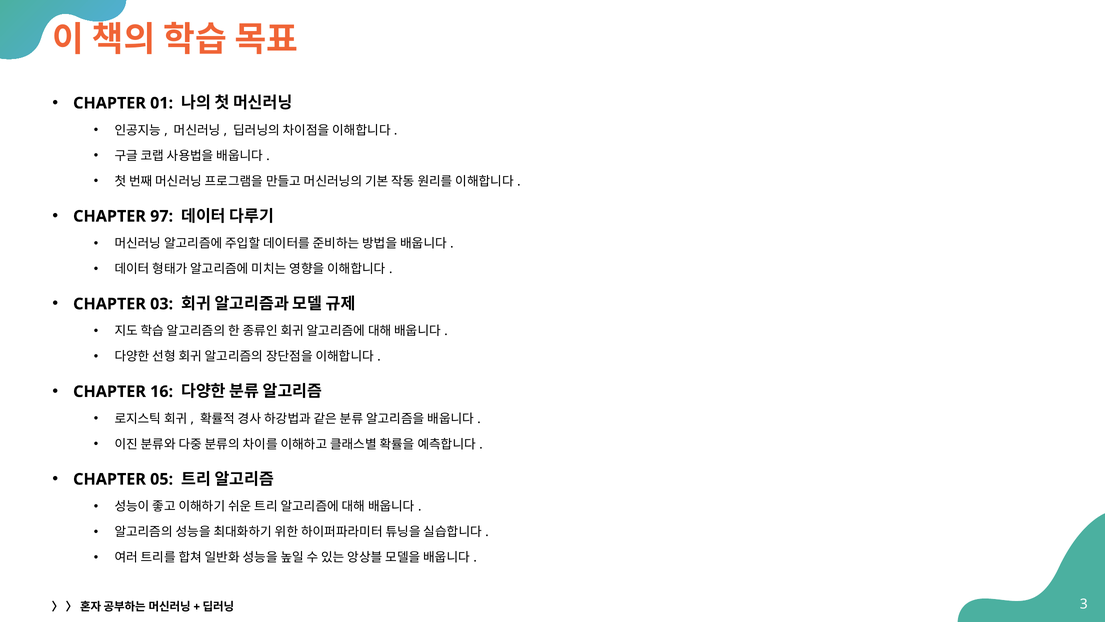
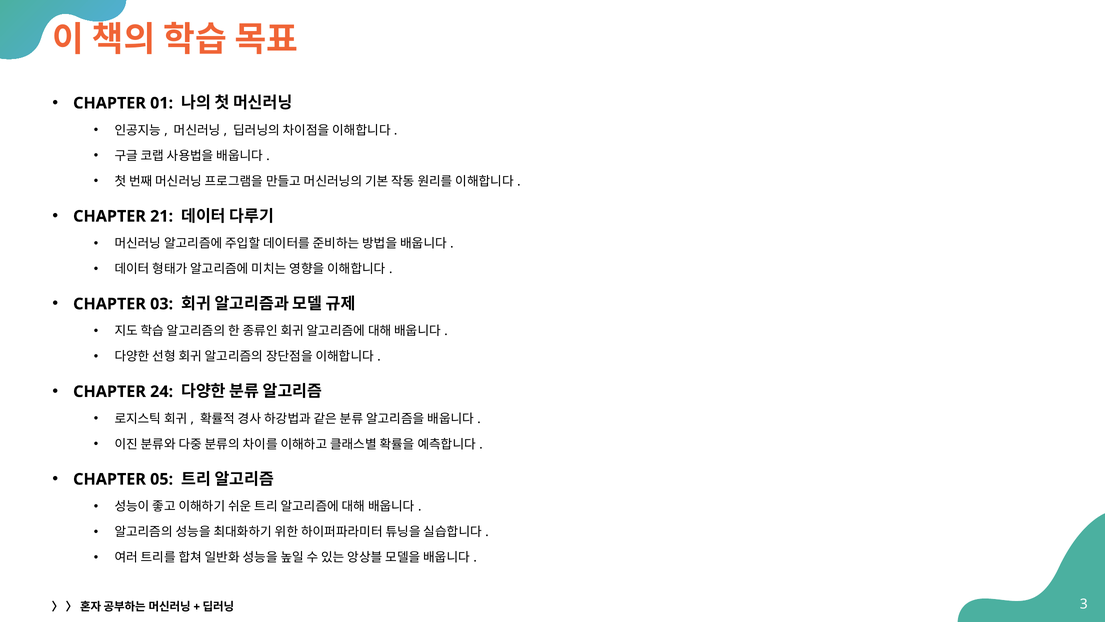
97: 97 -> 21 (162, 216)
16: 16 -> 24 (162, 391)
